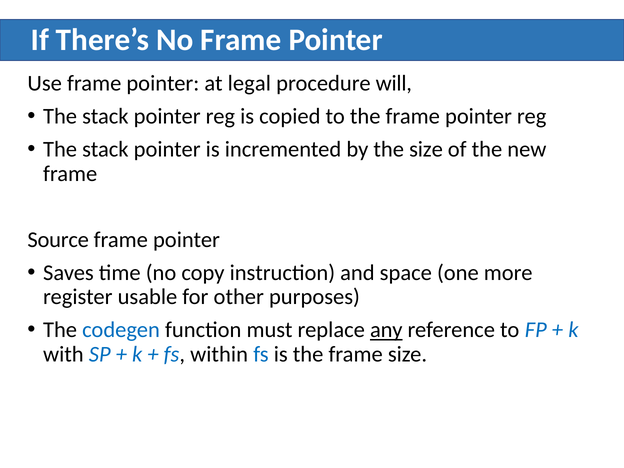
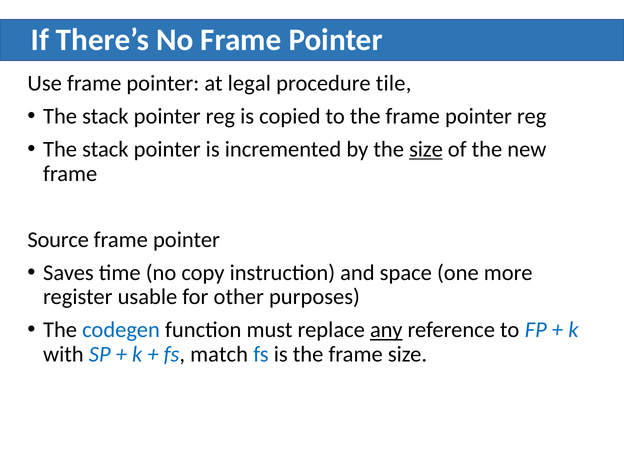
will: will -> tile (394, 83)
size underline: none -> present (426, 149)
within: within -> match (219, 354)
